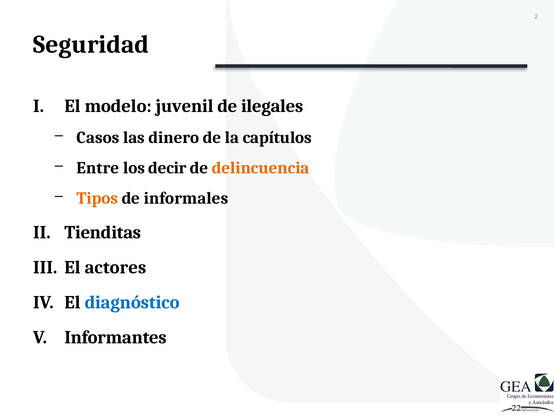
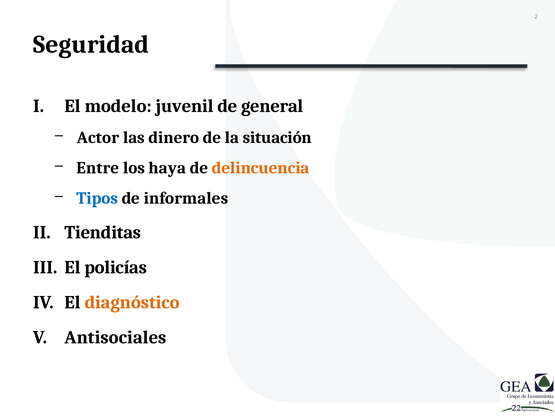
ilegales: ilegales -> general (272, 106)
Casos: Casos -> Actor (98, 138)
capítulos: capítulos -> situación (277, 138)
decir: decir -> haya (167, 168)
Tipos colour: orange -> blue (97, 198)
actores: actores -> policías (116, 268)
diagnóstico colour: blue -> orange (132, 303)
Informantes: Informantes -> Antisociales (116, 338)
